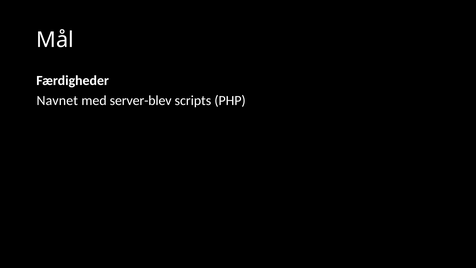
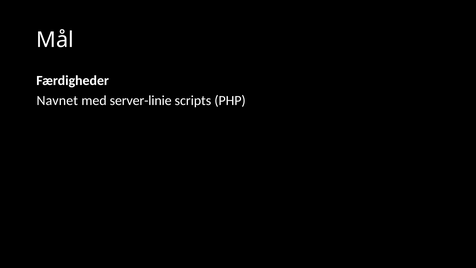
server-blev: server-blev -> server-linie (141, 100)
